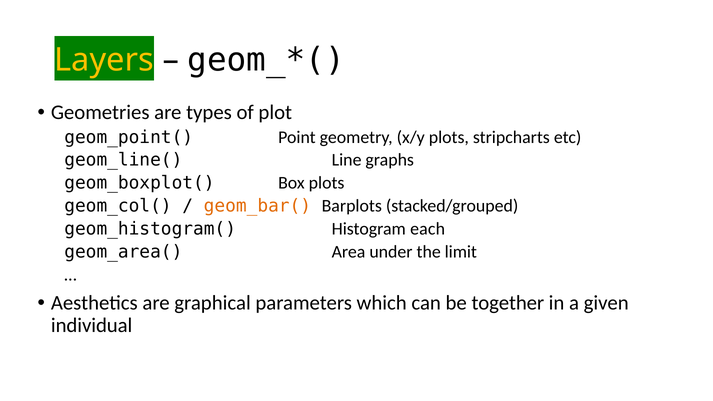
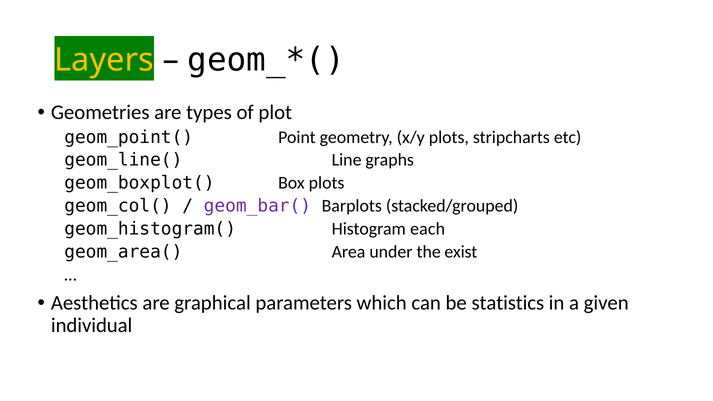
geom_bar( colour: orange -> purple (257, 206)
limit: limit -> exist (461, 252)
together: together -> statistics (508, 303)
